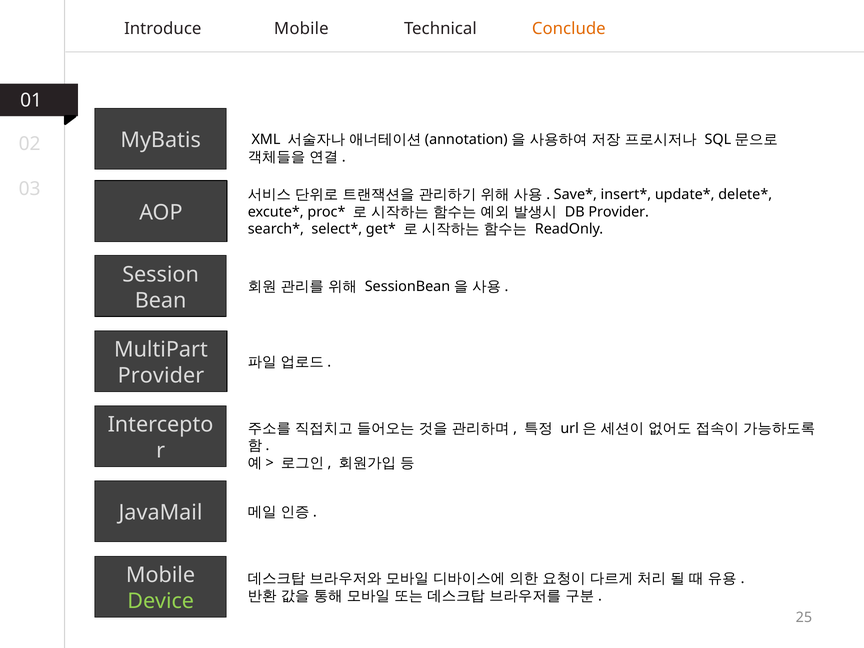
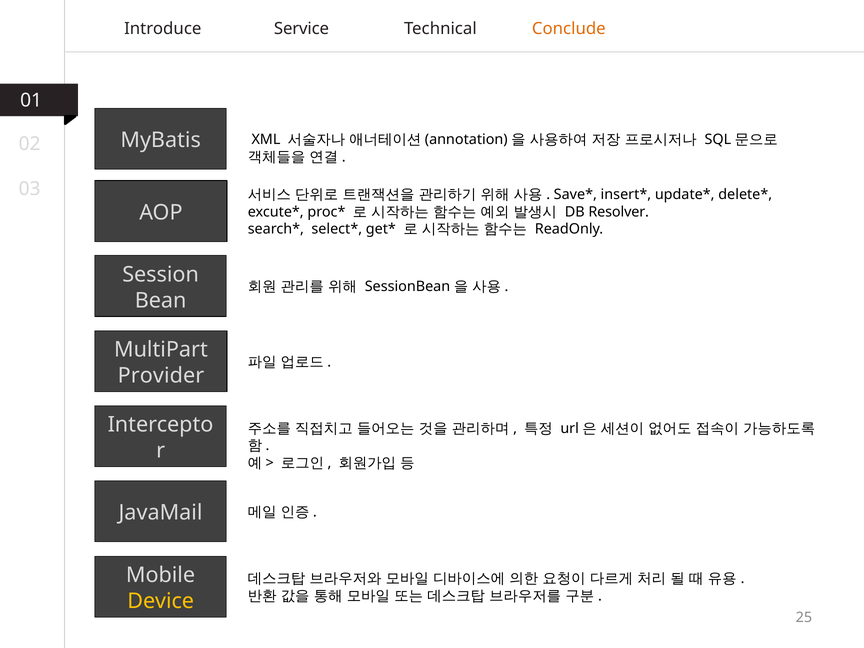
Introduce Mobile: Mobile -> Service (302, 29)
DB Provider: Provider -> Resolver (619, 212)
Device colour: light green -> yellow (161, 601)
